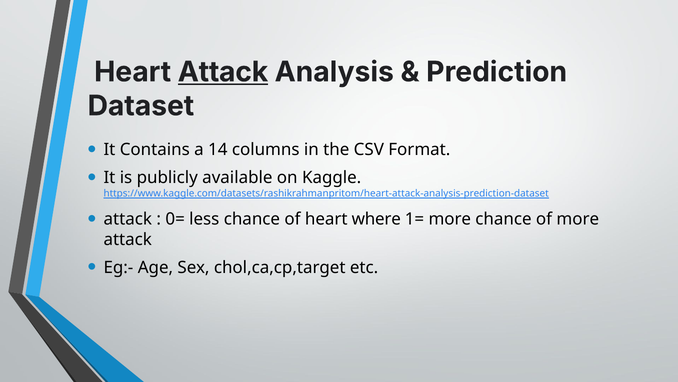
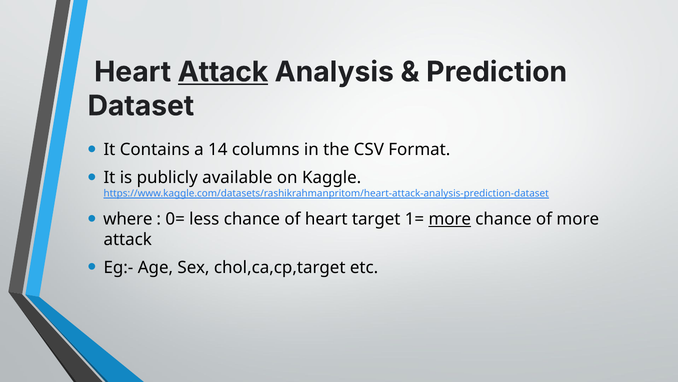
attack: attack -> where (128, 219)
where: where -> target (376, 219)
more underline: none -> present (450, 219)
